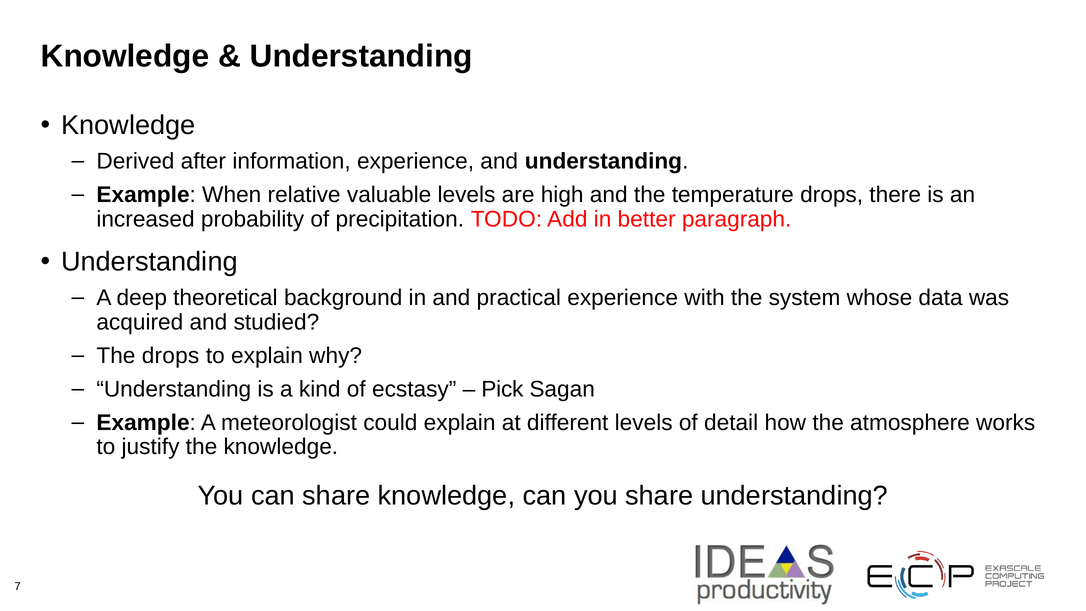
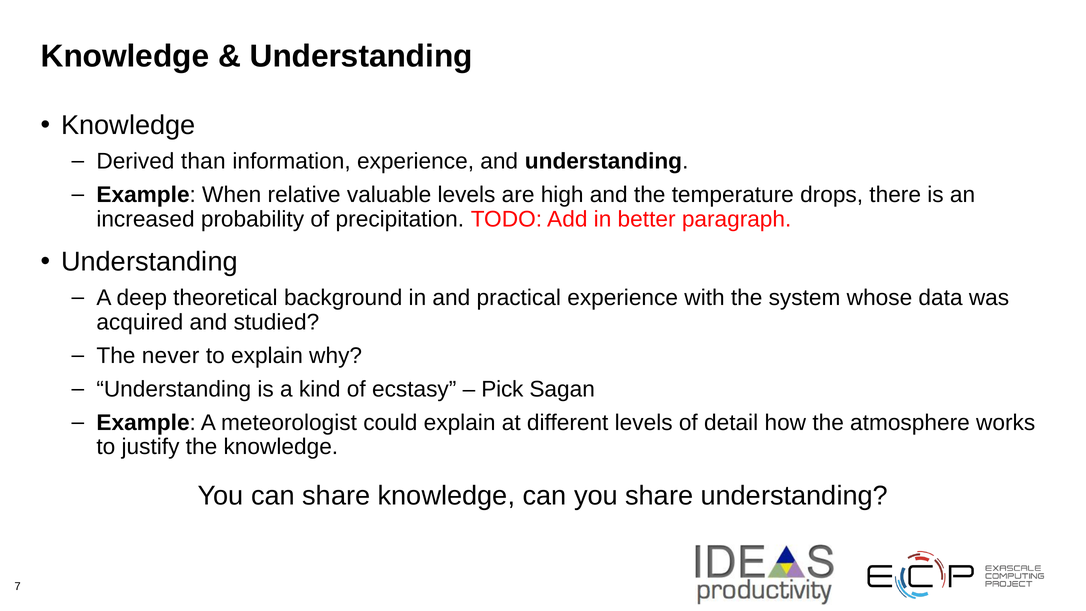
after: after -> than (203, 161)
The drops: drops -> never (171, 356)
